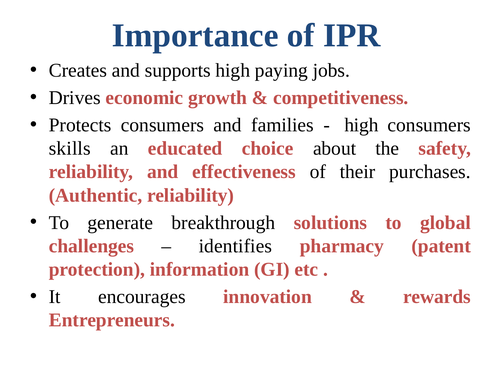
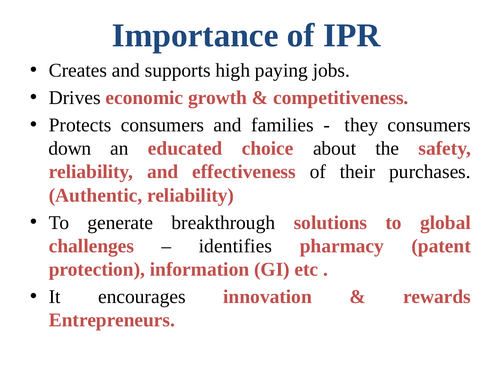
high: high -> they (361, 125)
skills: skills -> down (70, 148)
